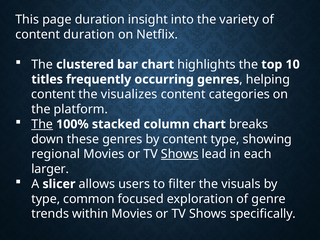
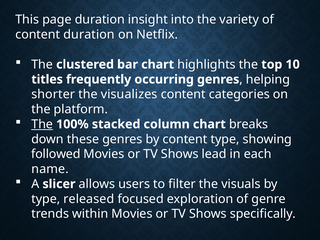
content: content -> shorter (53, 94)
regional: regional -> followed (56, 154)
Shows underline: present -> none (180, 154)
larger: larger -> name (50, 169)
common: common -> released (89, 199)
